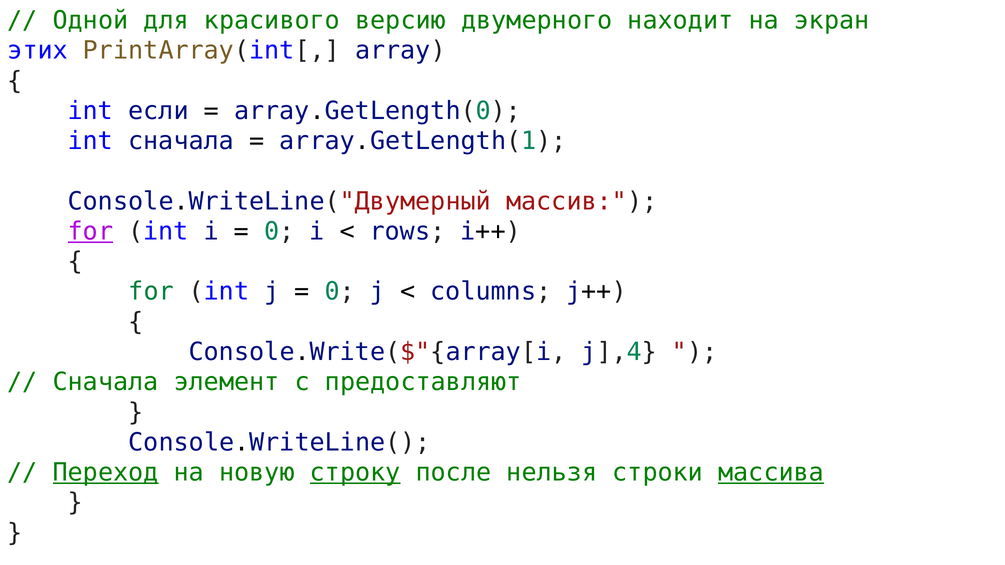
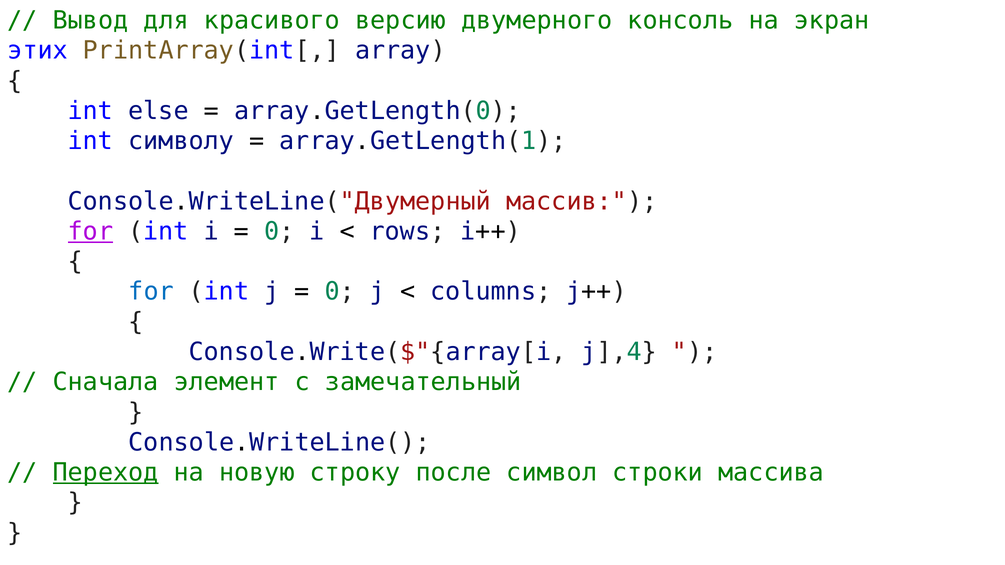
Одной: Одной -> Вывод (91, 21)
находит: находит -> консоль (680, 21)
если: если -> else (158, 111)
int сначала: сначала -> символу (181, 141)
for colour: green -> blue (151, 292)
предоставляют: предоставляют -> замечательный (423, 382)
строку underline: present -> none (355, 473)
нельзя: нельзя -> символ (552, 473)
массива underline: present -> none (771, 473)
